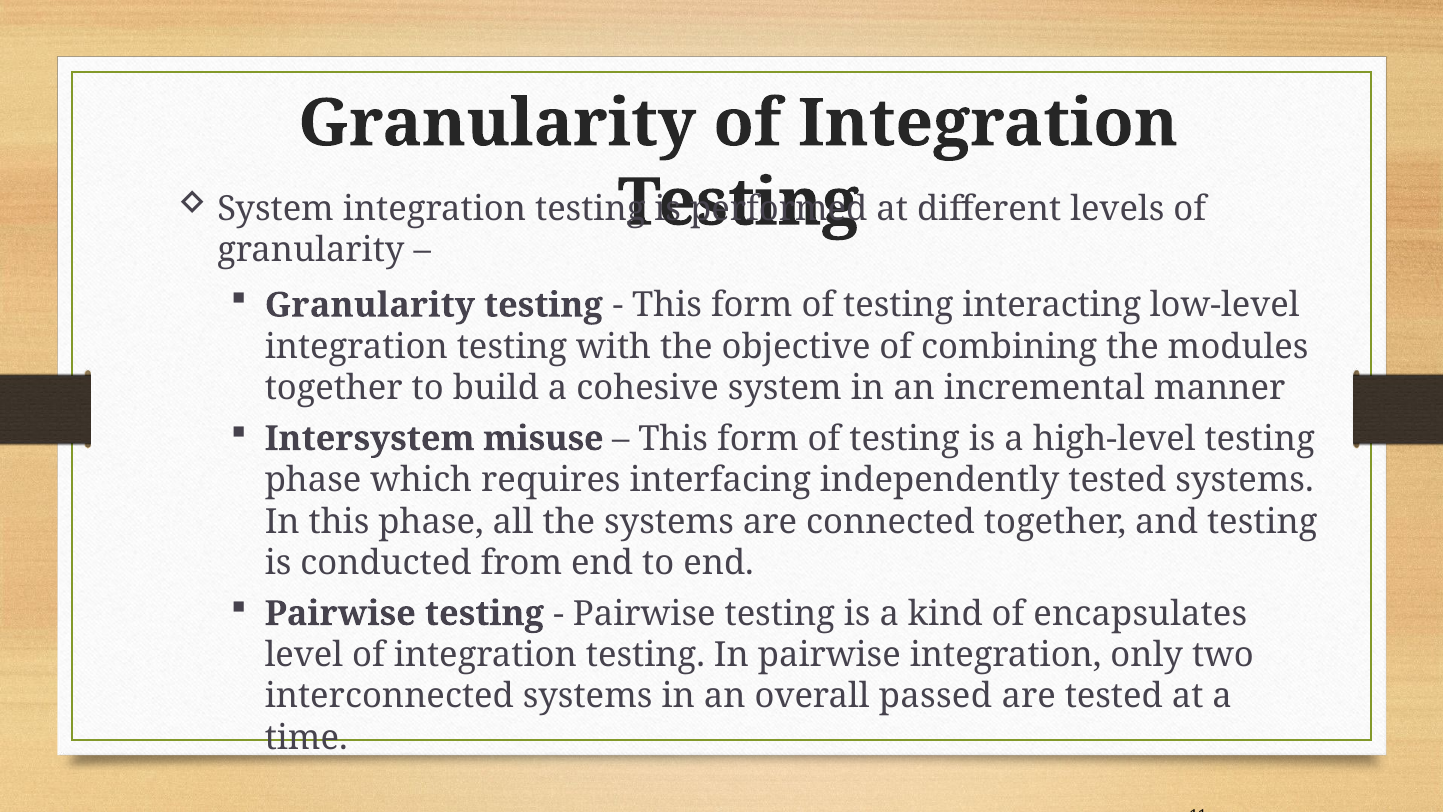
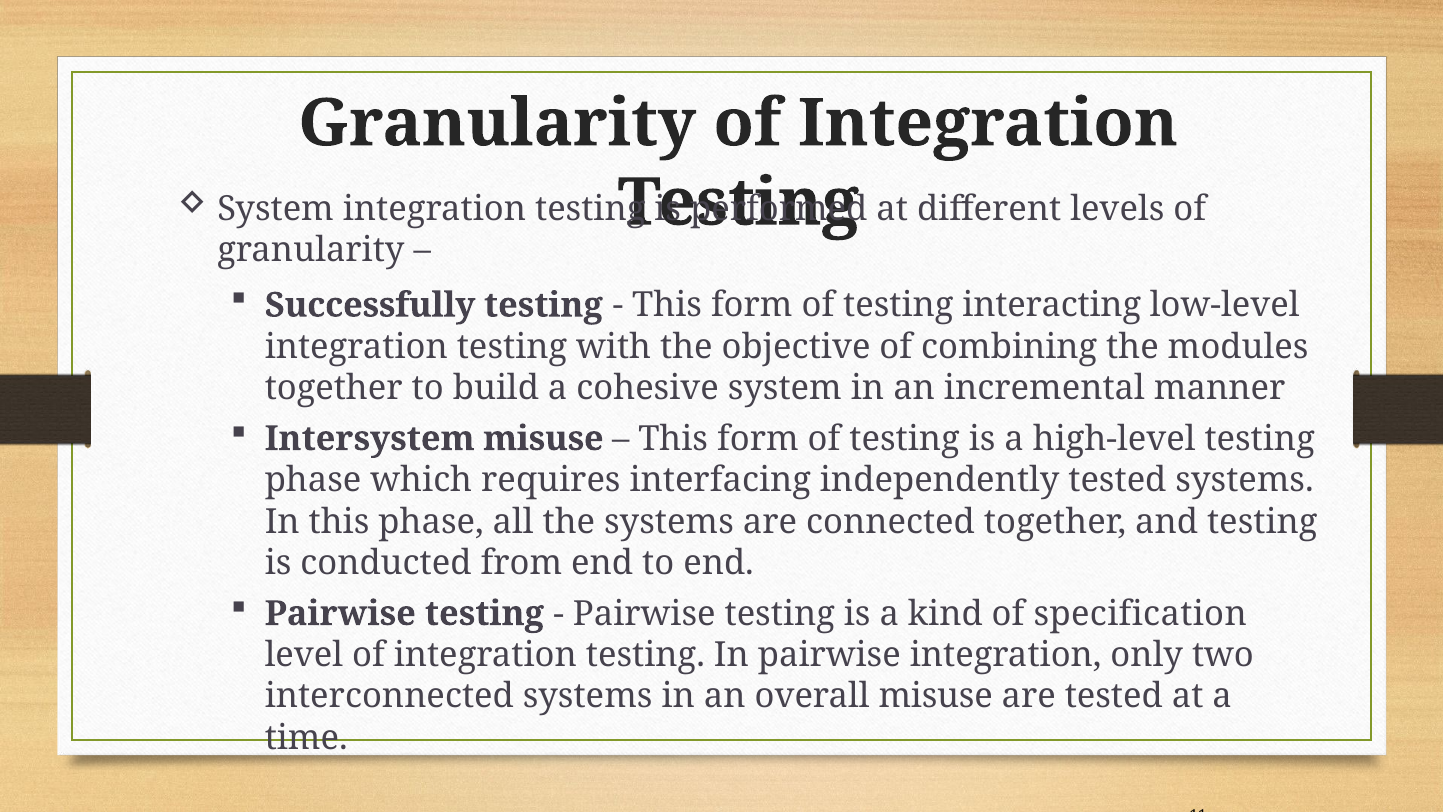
Granularity: Granularity -> Successfully (370, 305)
encapsulates: encapsulates -> specification (1140, 613)
overall passed: passed -> misuse (936, 696)
